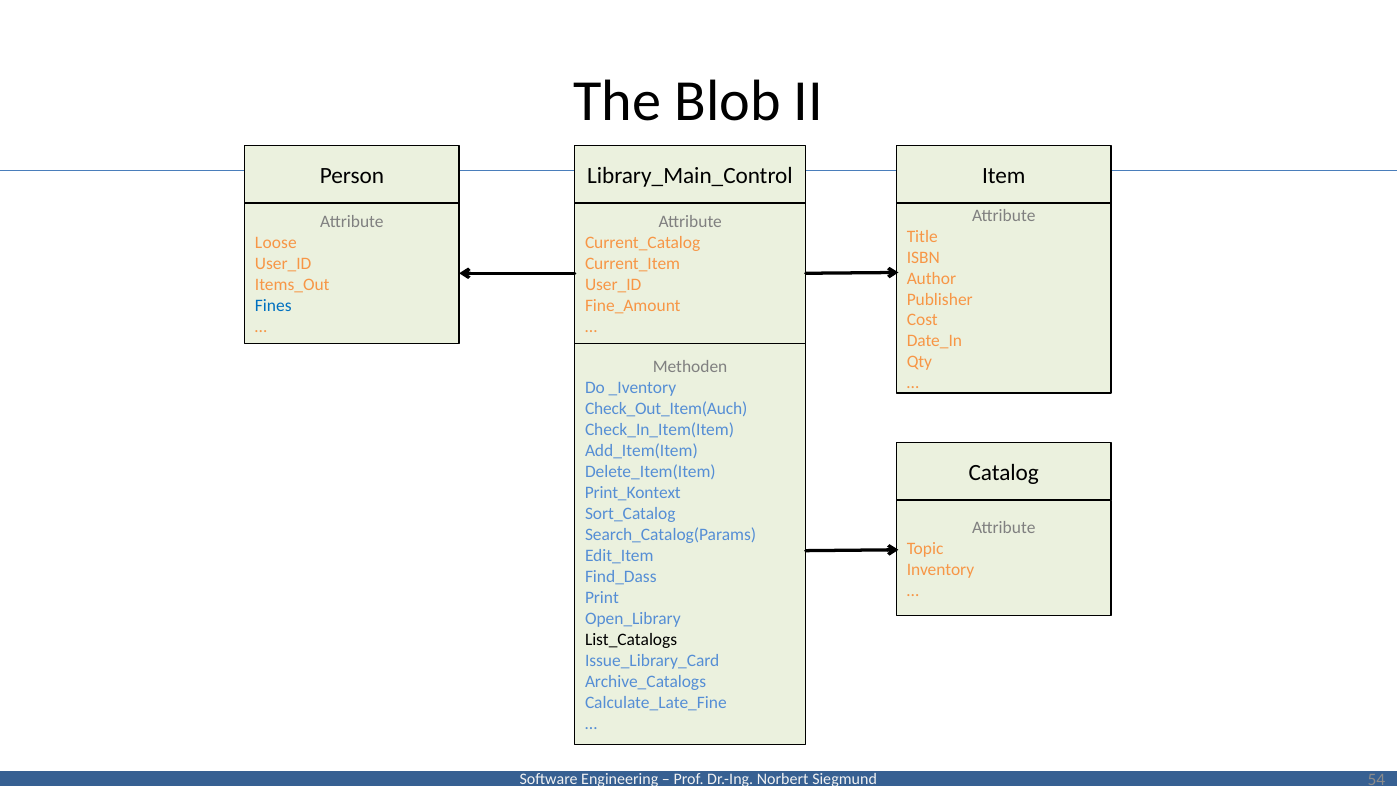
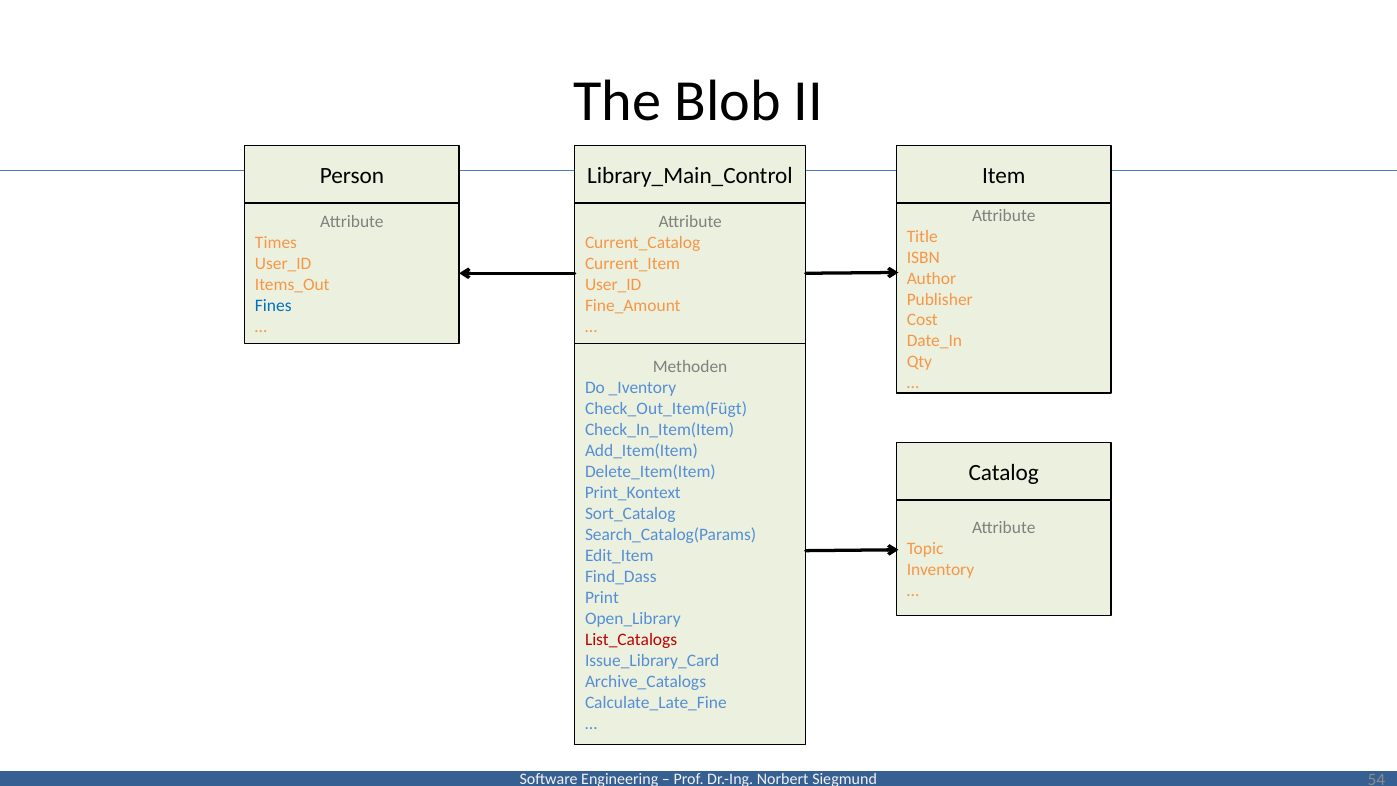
Loose: Loose -> Times (276, 243)
Check_Out_Item(Auch: Check_Out_Item(Auch -> Check_Out_Item(Fügt (666, 409)
List_Catalogs colour: black -> red (631, 639)
